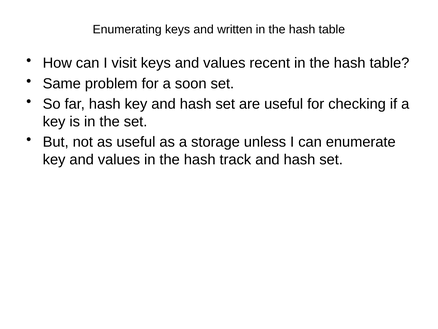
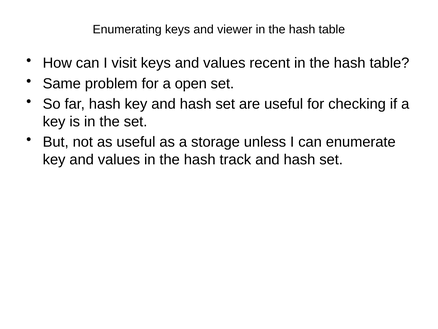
written: written -> viewer (235, 29)
soon: soon -> open (191, 84)
